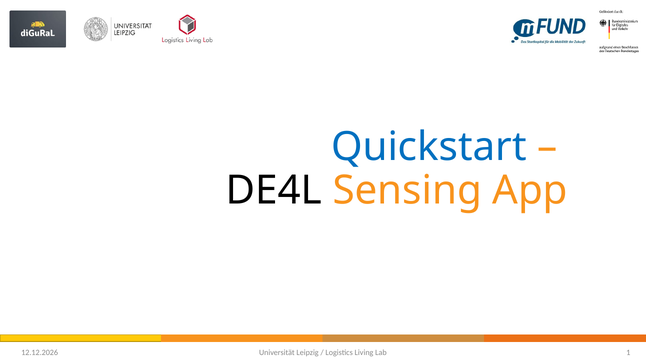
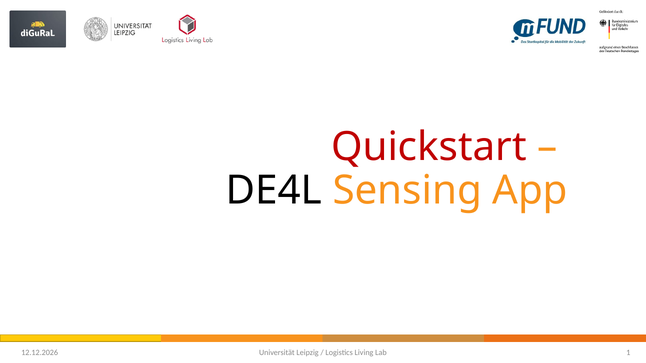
Quickstart colour: blue -> red (429, 147)
